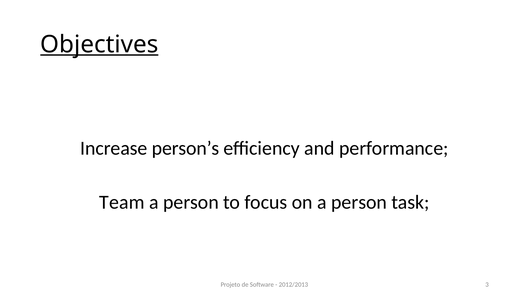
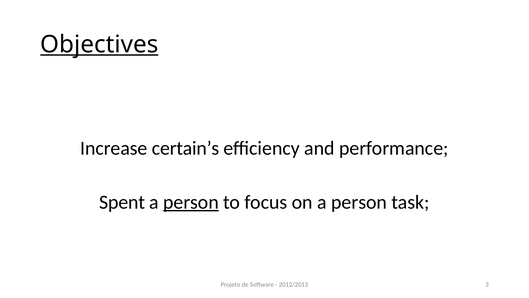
person’s: person’s -> certain’s (186, 148)
Team: Team -> Spent (122, 202)
person underline: none -> present (191, 202)
